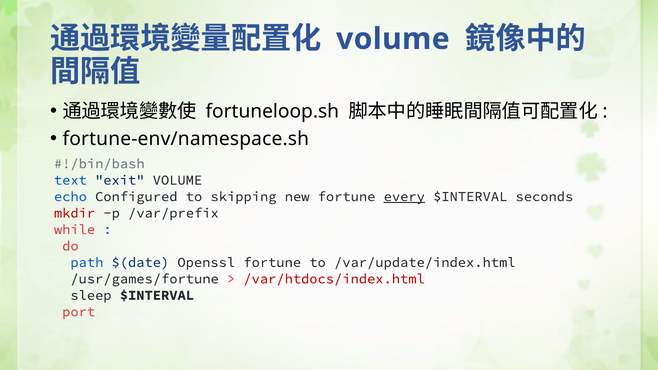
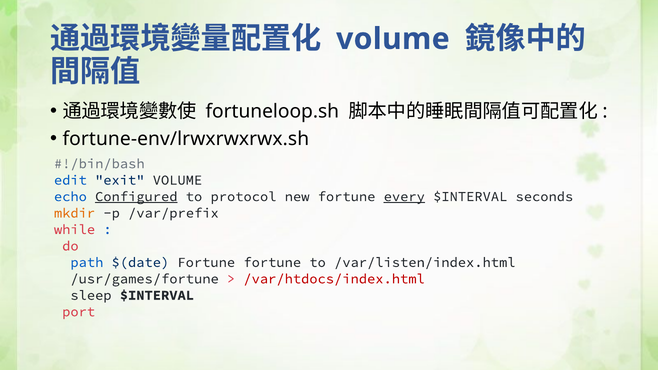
fortune-env/namespace.sh: fortune-env/namespace.sh -> fortune-env/lrwxrwxrwx.sh (186, 139)
text: text -> edit (70, 180)
Configured underline: none -> present (136, 197)
skipping: skipping -> protocol (244, 197)
mkdir colour: red -> orange (75, 213)
$(date Openssl: Openssl -> Fortune (206, 262)
/var/update/index.html: /var/update/index.html -> /var/listen/index.html (425, 262)
